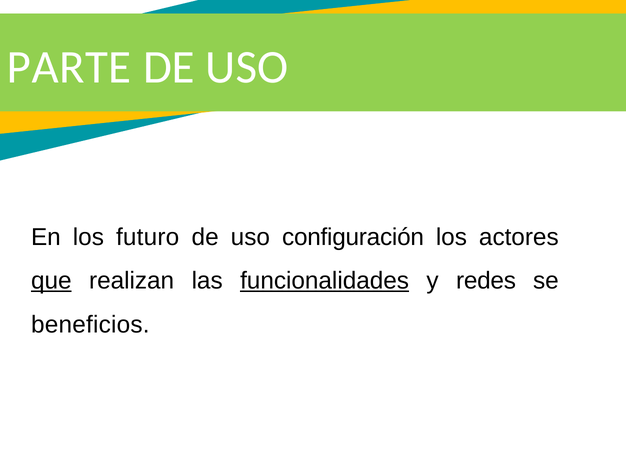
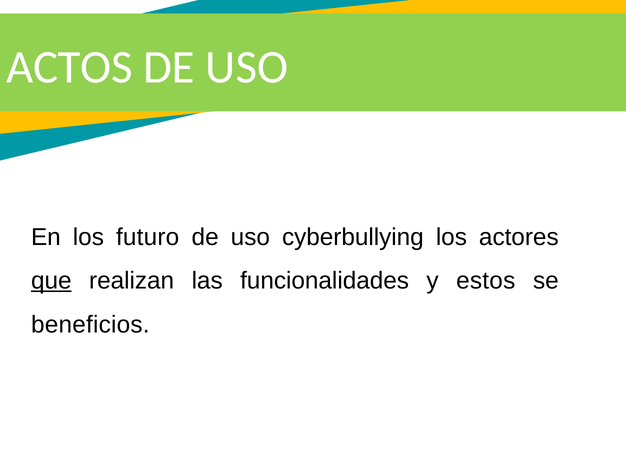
PARTE: PARTE -> ACTOS (70, 67)
configuración: configuración -> cyberbullying (353, 237)
funcionalidades underline: present -> none (325, 281)
redes: redes -> estos (486, 281)
